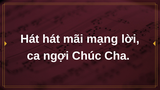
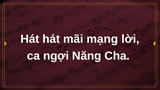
Chúc: Chúc -> Năng (87, 56)
